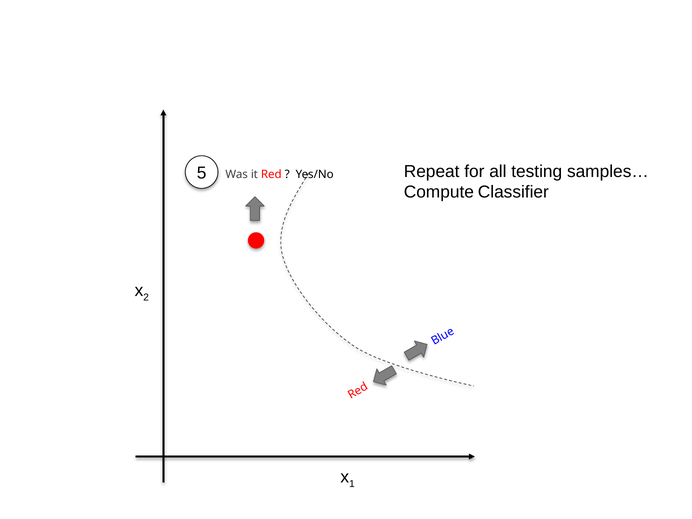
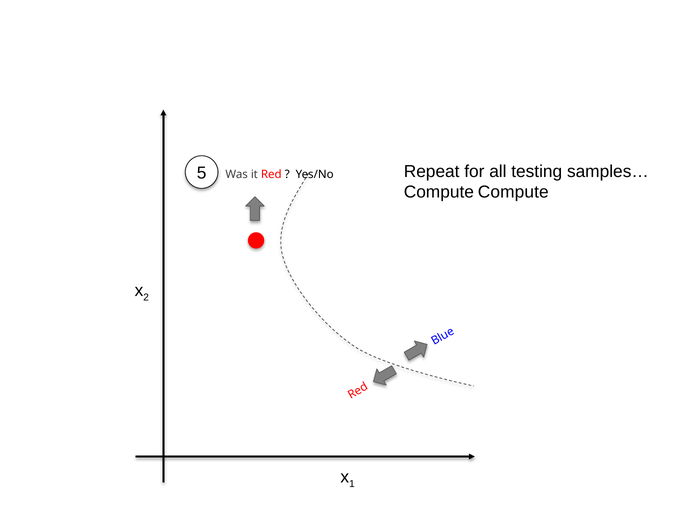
Compute Classifier: Classifier -> Compute (513, 192)
